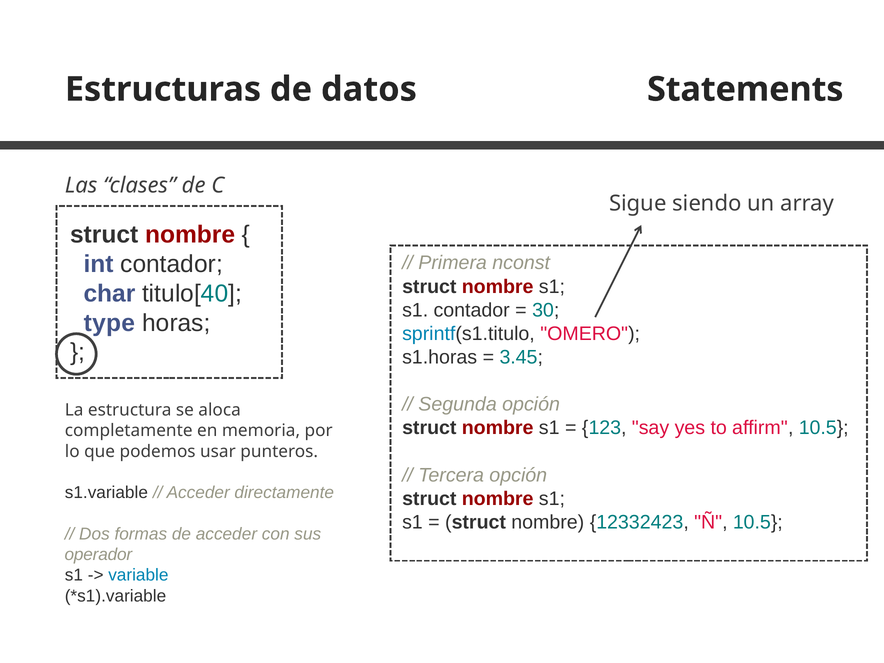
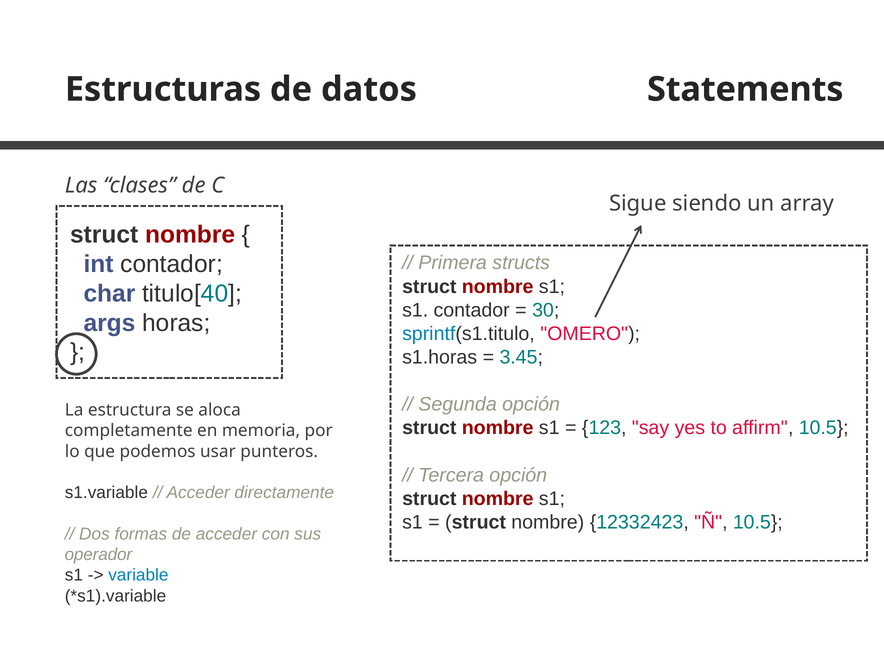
nconst: nconst -> structs (521, 263)
type: type -> args (109, 323)
